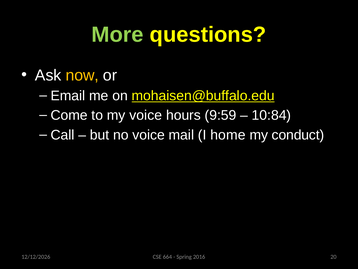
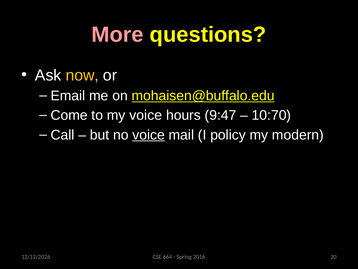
More colour: light green -> pink (118, 35)
9:59: 9:59 -> 9:47 (220, 115)
10:84: 10:84 -> 10:70 (271, 115)
voice underline: none -> present (149, 135)
home: home -> policy (228, 135)
conduct: conduct -> modern (298, 135)
